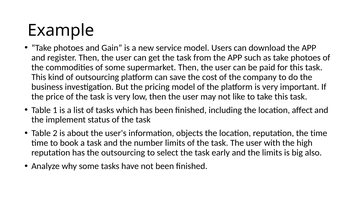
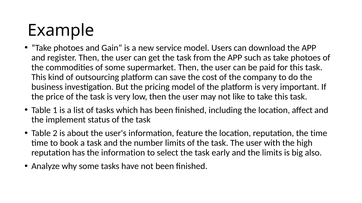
objects: objects -> feature (190, 134)
the outsourcing: outsourcing -> information (123, 153)
